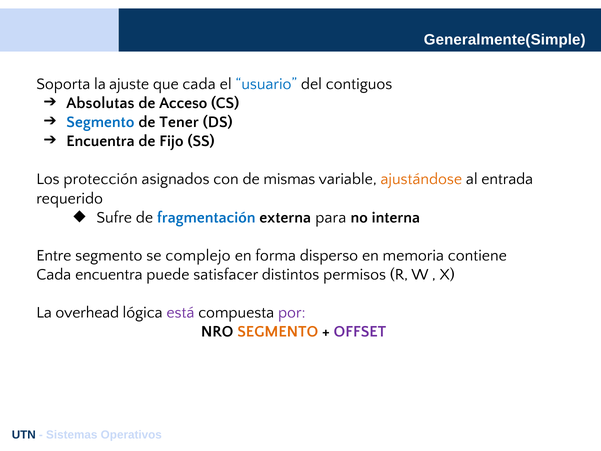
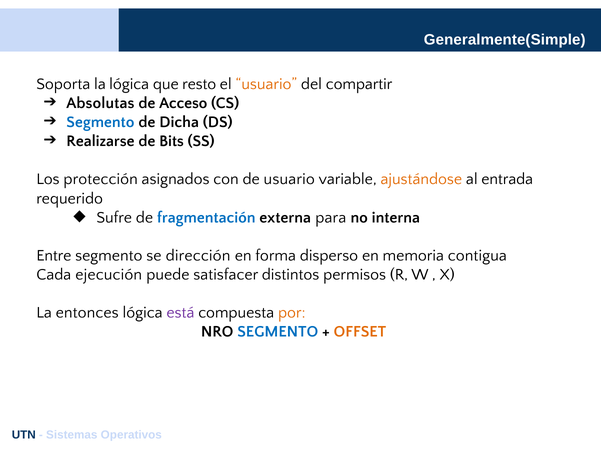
la ajuste: ajuste -> lógica (129, 84)
que cada: cada -> resto (199, 84)
usuario colour: blue -> orange (266, 84)
contiguos: contiguos -> compartir (359, 84)
Tener: Tener -> Dicha (179, 122)
Encuentra: Encuentra -> Realizarse (100, 141)
Fijo: Fijo -> Bits (172, 141)
de mismas: mismas -> usuario (289, 179)
complejo: complejo -> dirección (198, 255)
contiene: contiene -> contigua (477, 255)
Cada encuentra: encuentra -> ejecución (109, 274)
overhead: overhead -> entonces (87, 312)
por colour: purple -> orange (292, 312)
SEGMENTO colour: orange -> blue (278, 331)
OFFSET colour: purple -> orange (360, 331)
